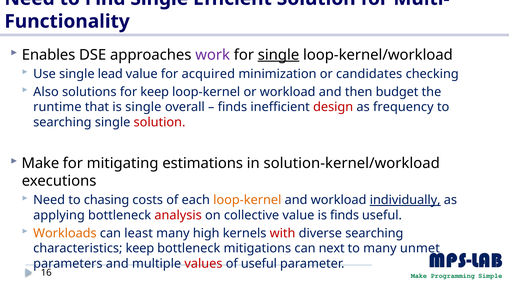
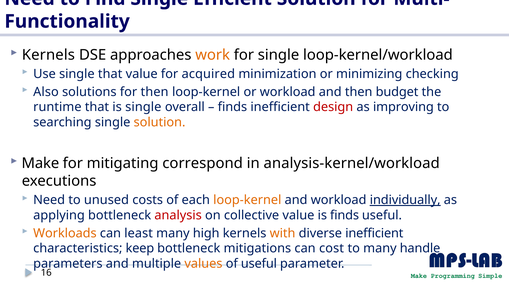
Enables: Enables -> Kernels (48, 55)
work colour: purple -> orange (213, 55)
single underline: present -> none (279, 55)
single lead: lead -> that (110, 74)
candidates: candidates -> minimizing (369, 74)
for keep: keep -> then (155, 92)
frequency: frequency -> improving (403, 107)
solution colour: red -> orange (160, 122)
estimations: estimations -> correspond (203, 163)
solution-kernel/workload: solution-kernel/workload -> analysis-kernel/workload (352, 163)
chasing: chasing -> unused (106, 200)
with colour: red -> orange (283, 233)
diverse searching: searching -> inefficient (374, 233)
next: next -> cost (332, 249)
unmet: unmet -> handle (420, 249)
values colour: red -> orange (203, 264)
